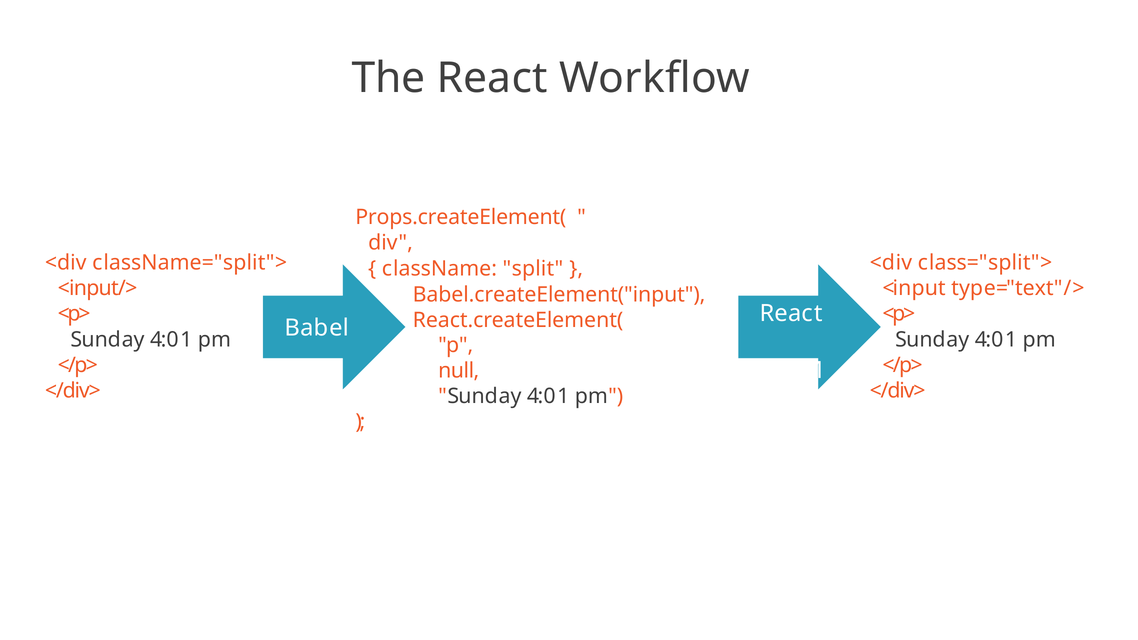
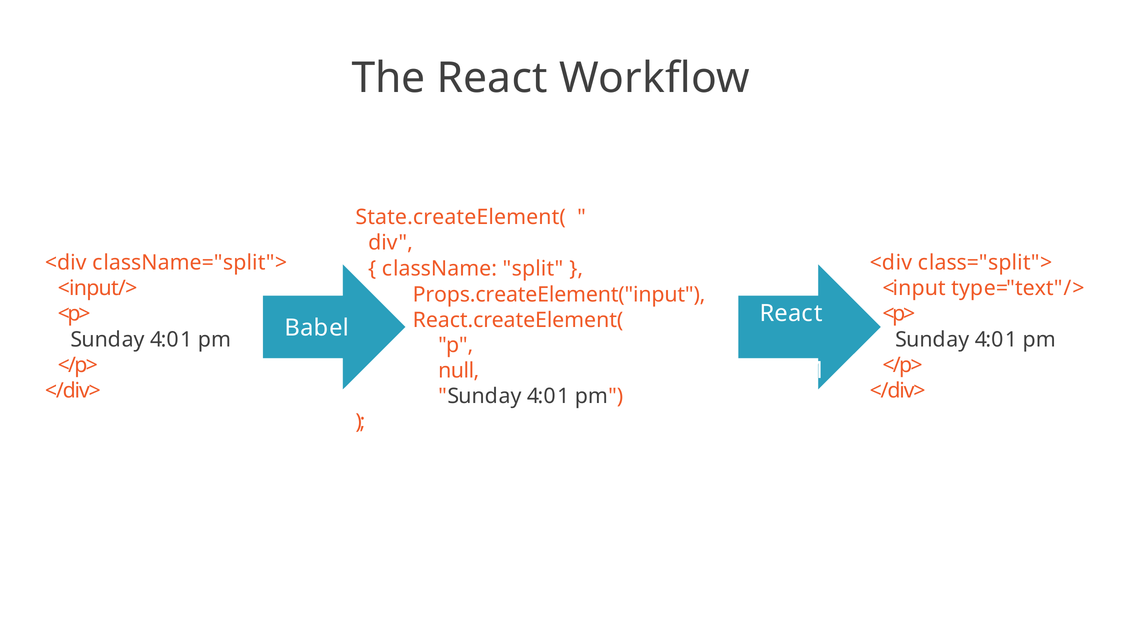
Props.createElement(: Props.createElement( -> State.createElement( (461, 217)
Babel.createElement("input: Babel.createElement("input -> Props.createElement("input (559, 295)
